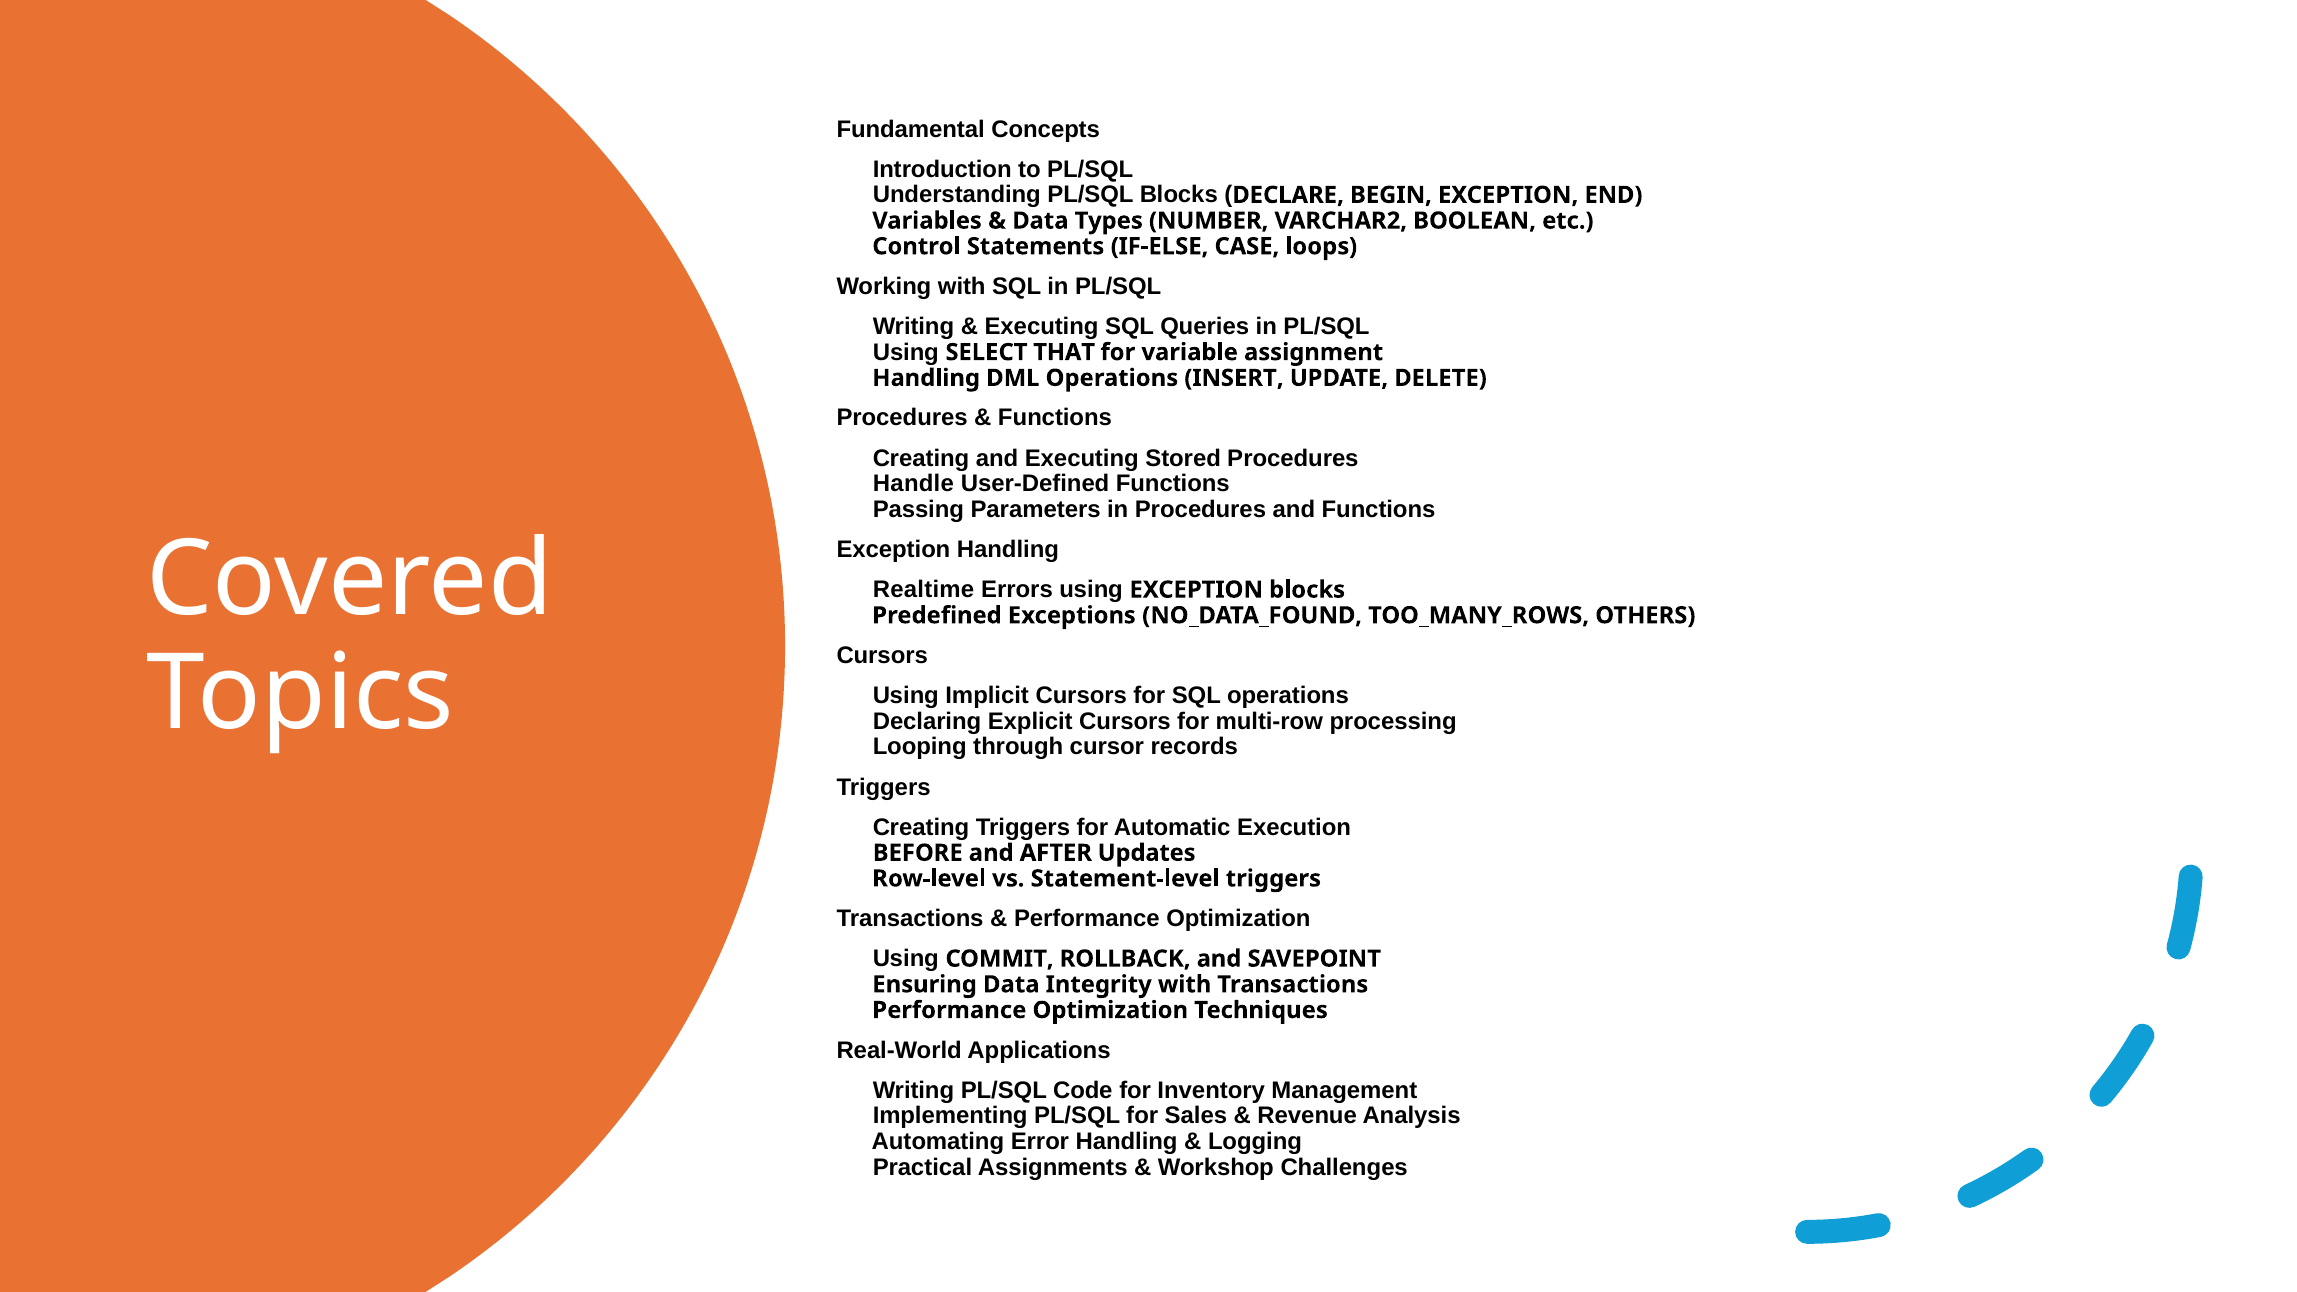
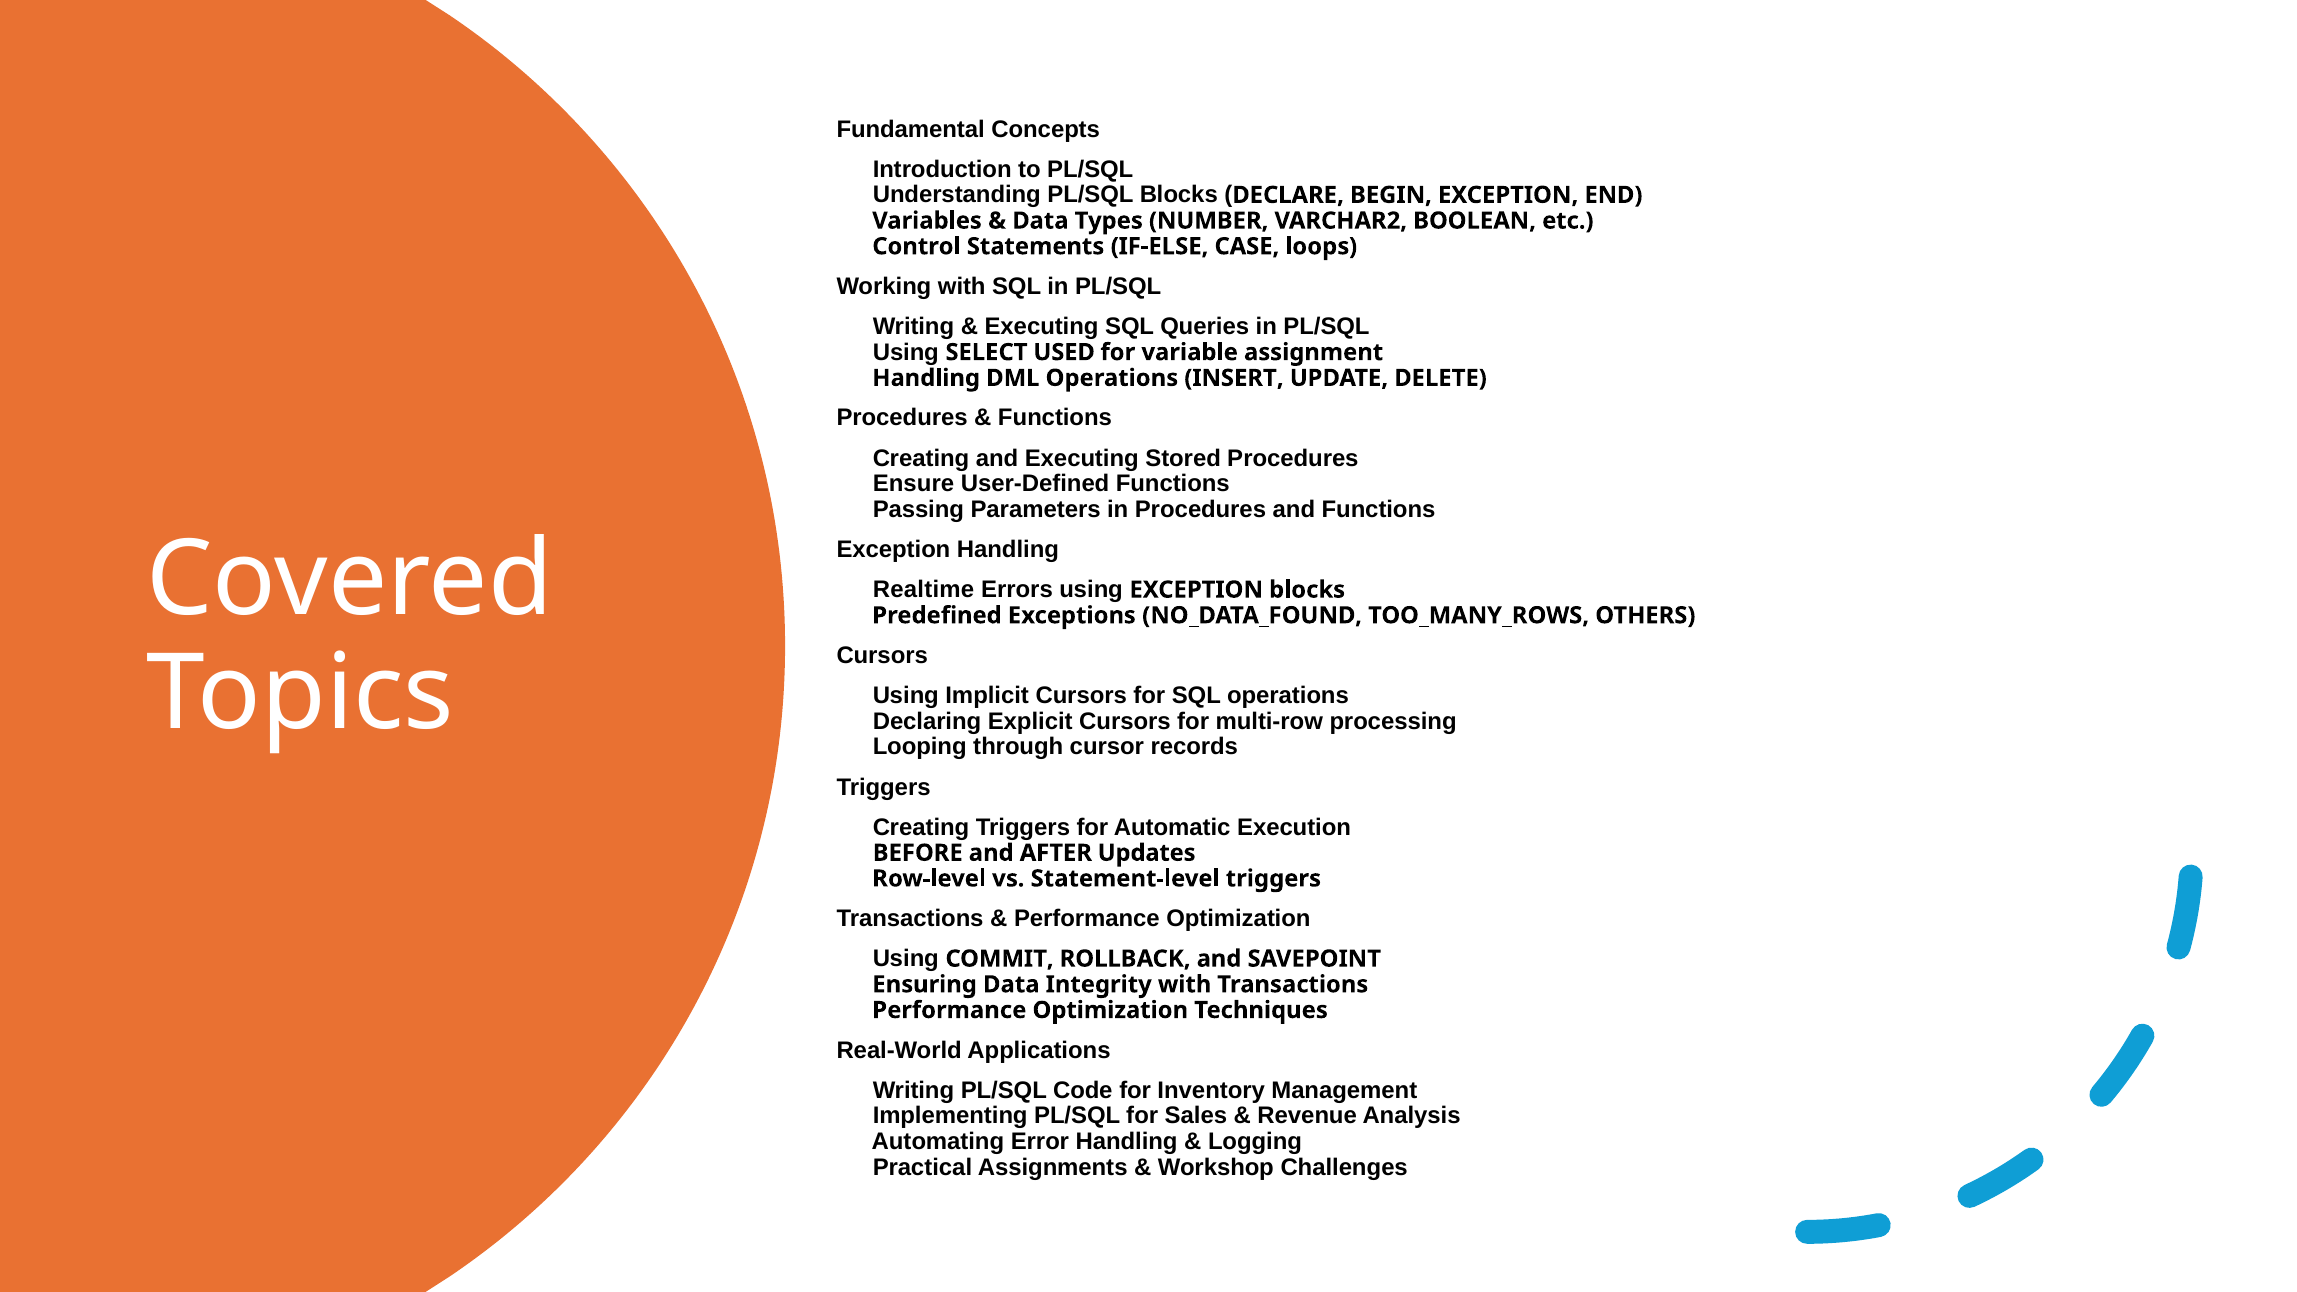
THAT: THAT -> USED (1064, 352)
Handle: Handle -> Ensure (914, 484)
